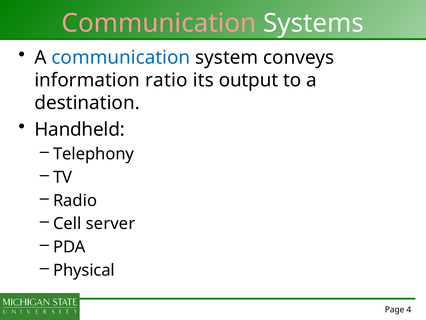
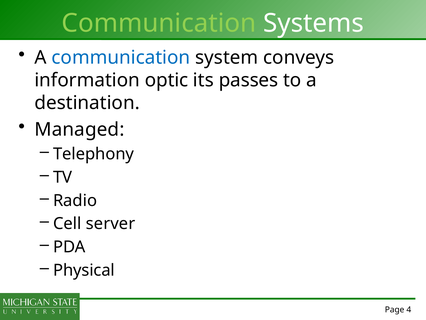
Communication colour: pink -> light green (159, 23)
ratio: ratio -> optic (167, 80)
output: output -> passes (248, 80)
Handheld: Handheld -> Managed (79, 129)
